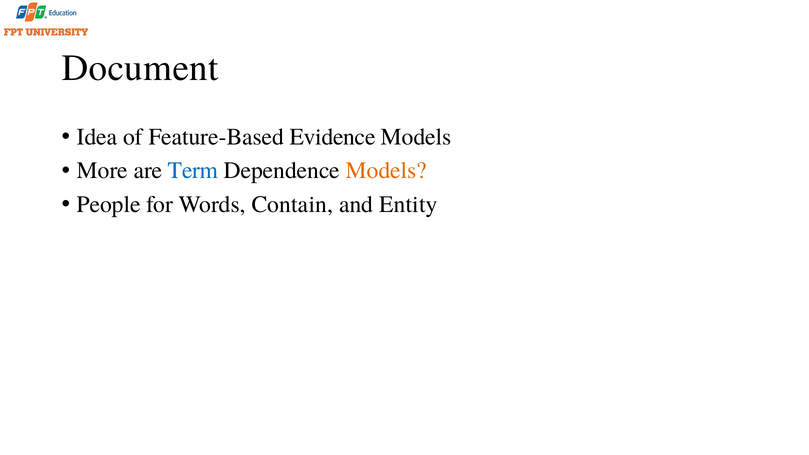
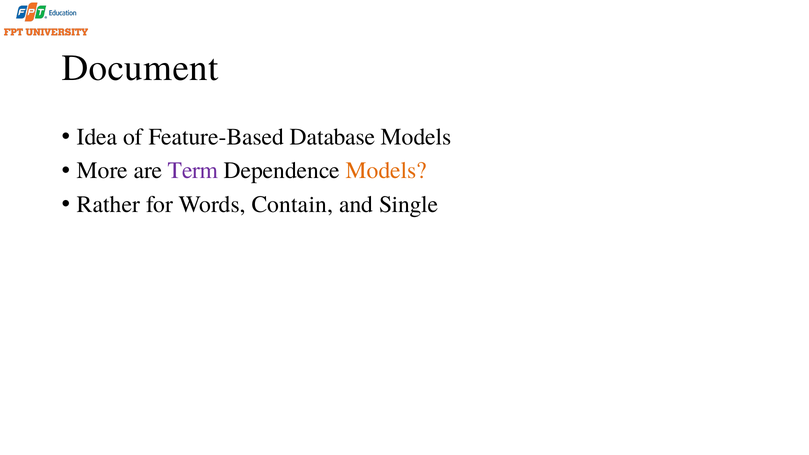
Evidence: Evidence -> Database (333, 137)
Term colour: blue -> purple (193, 171)
People: People -> Rather (109, 205)
Entity: Entity -> Single (409, 205)
